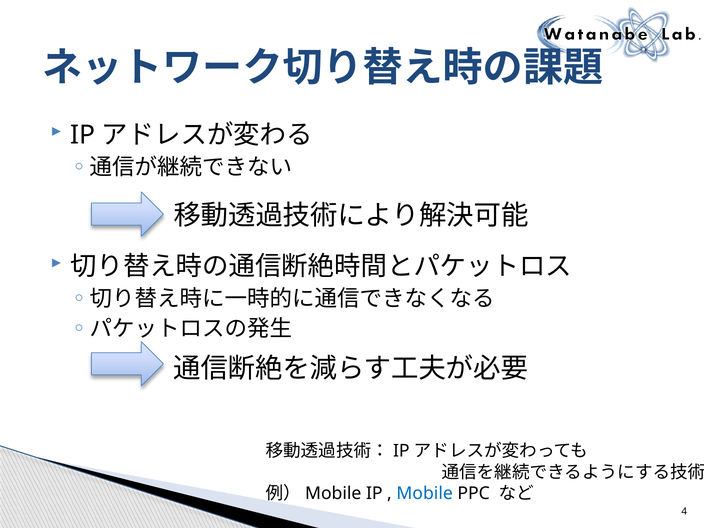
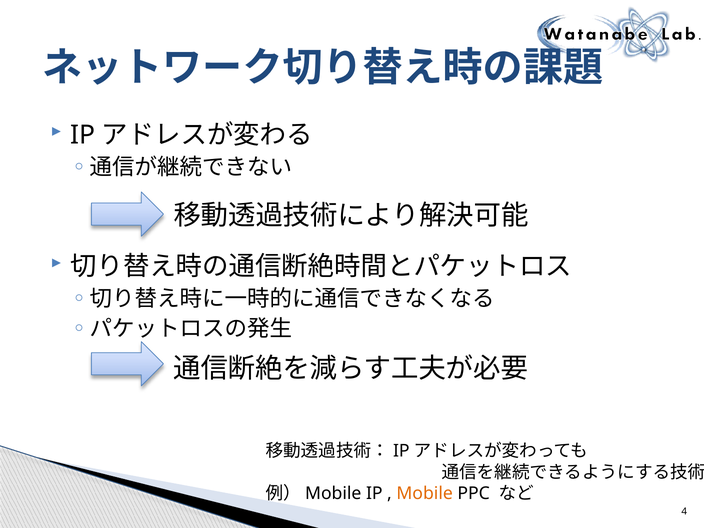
Mobile colour: blue -> orange (425, 493)
